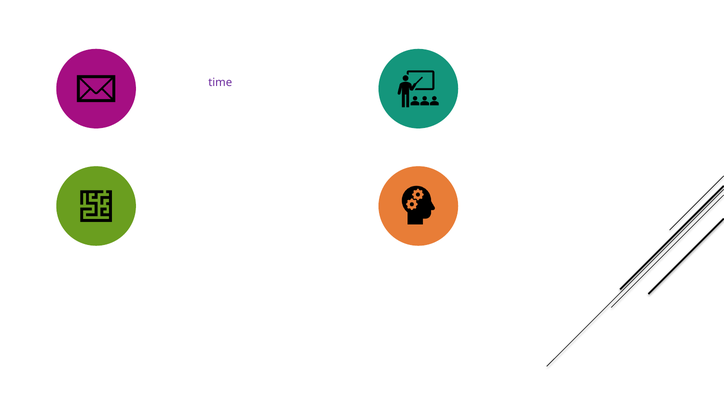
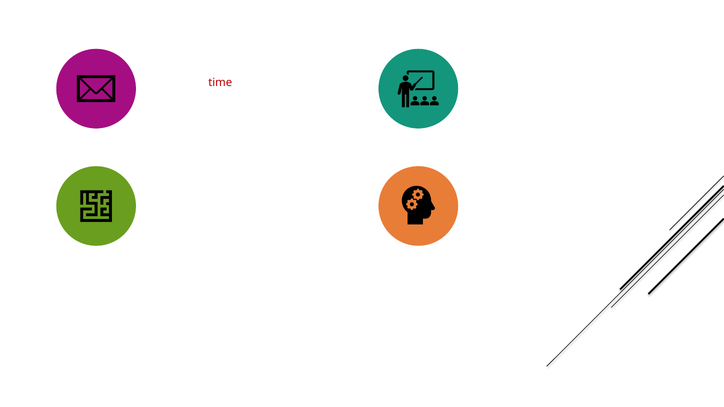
time colour: purple -> red (220, 83)
